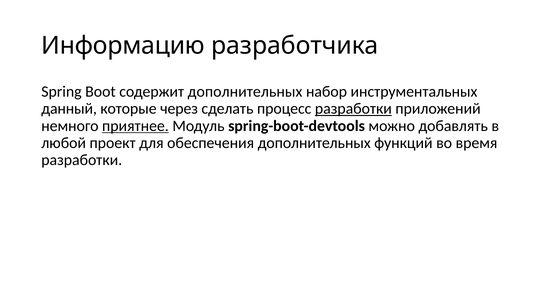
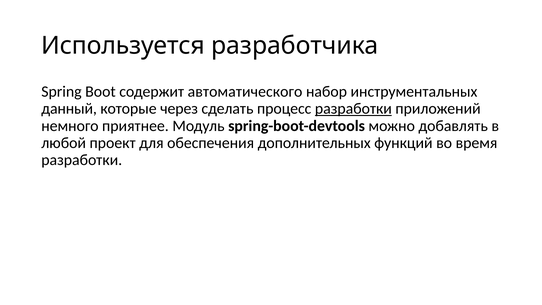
Информацию: Информацию -> Используется (123, 46)
содержит дополнительных: дополнительных -> автоматического (245, 92)
приятнее underline: present -> none (135, 126)
